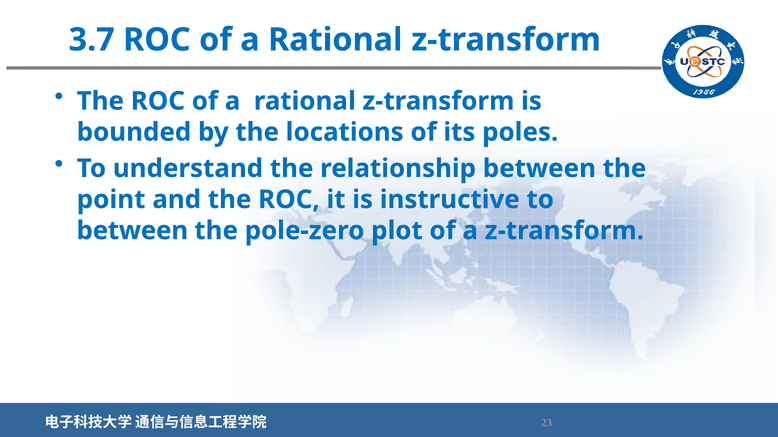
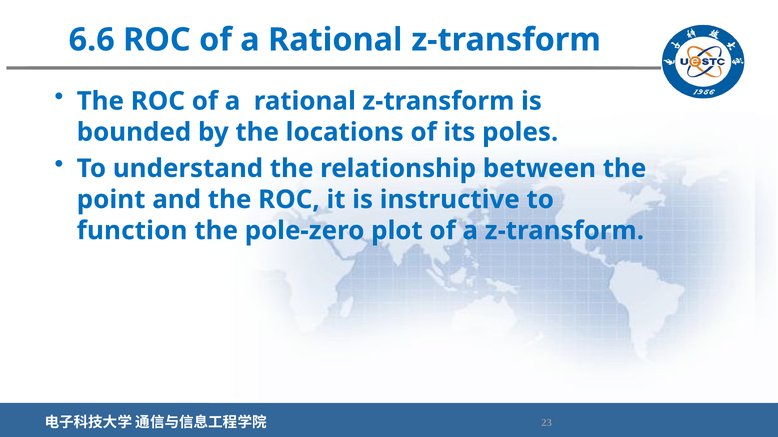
3.7: 3.7 -> 6.6 (92, 40)
between: between -> function (132, 231)
